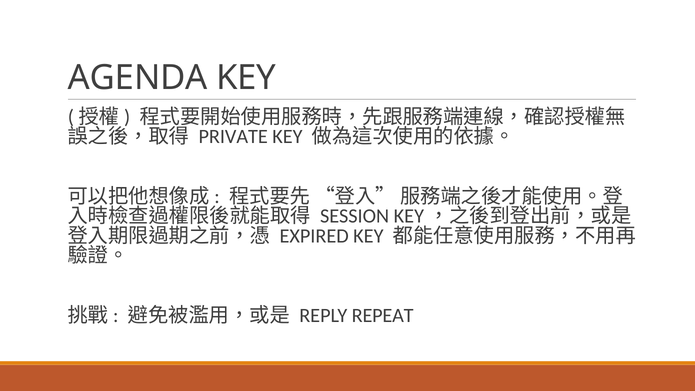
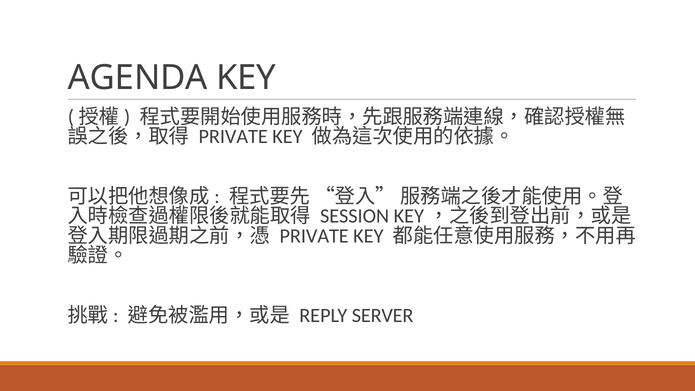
EXPIRED: EXPIRED -> PRIVATE (314, 236)
REPEAT: REPEAT -> SERVER (383, 315)
